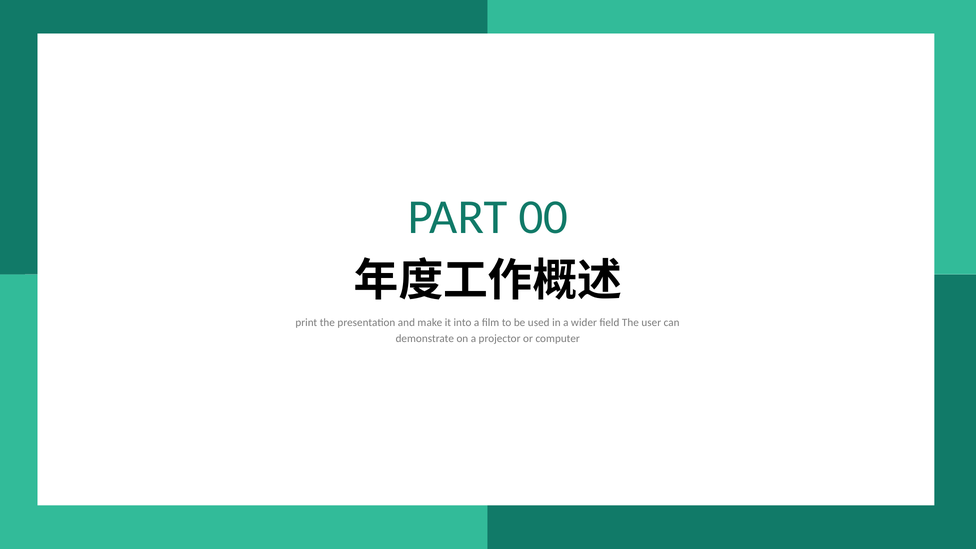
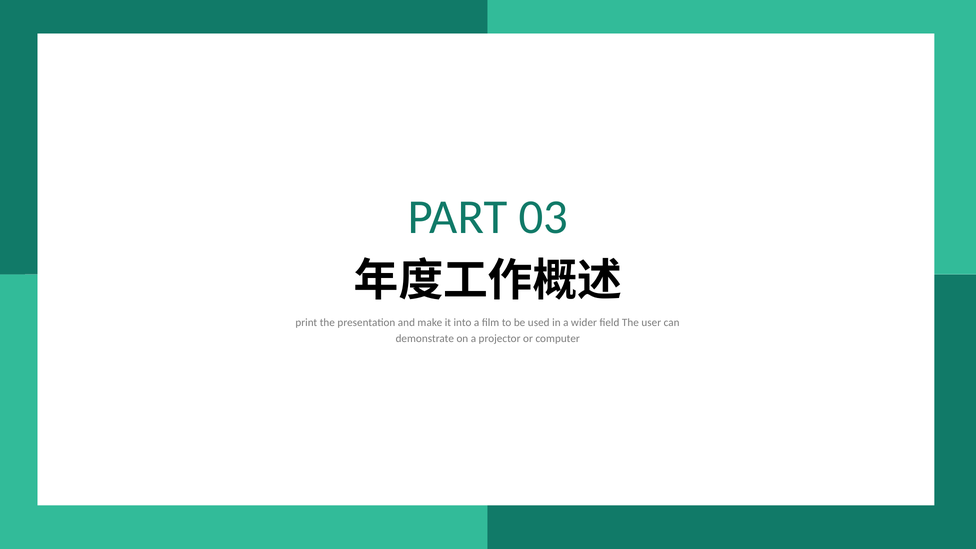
00: 00 -> 03 (543, 217)
